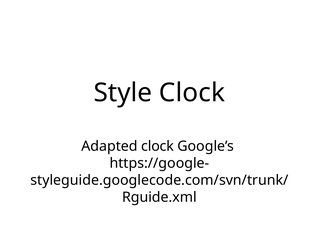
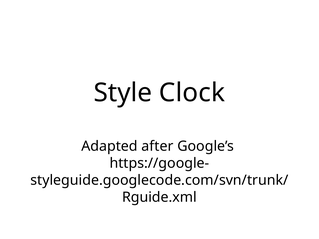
Adapted clock: clock -> after (157, 146)
